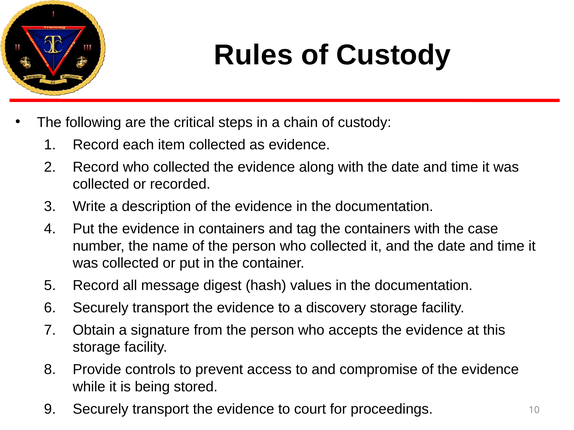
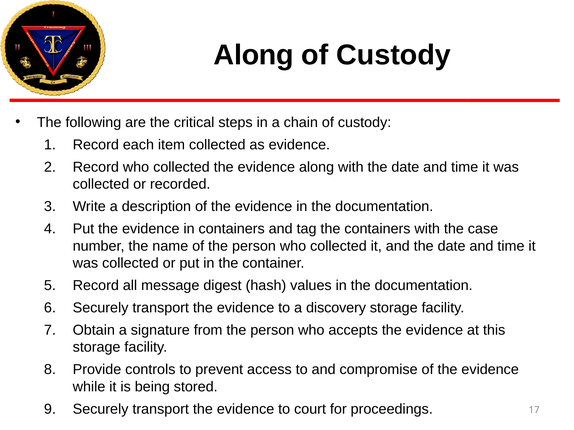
Rules: Rules -> Along (254, 55)
10: 10 -> 17 (534, 410)
